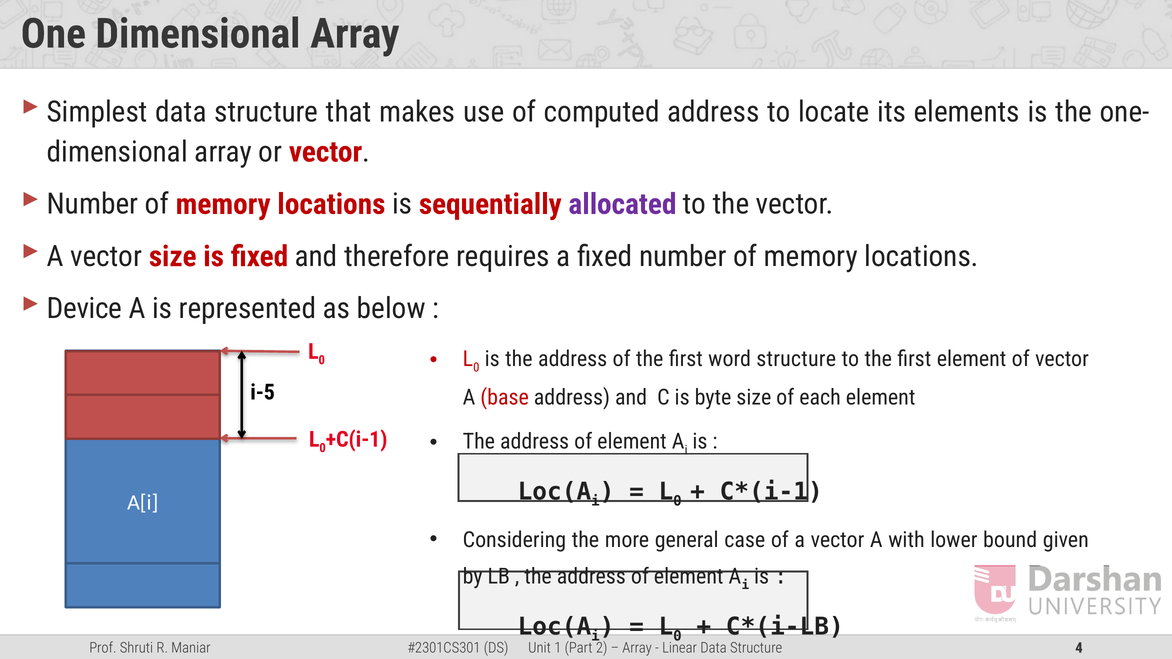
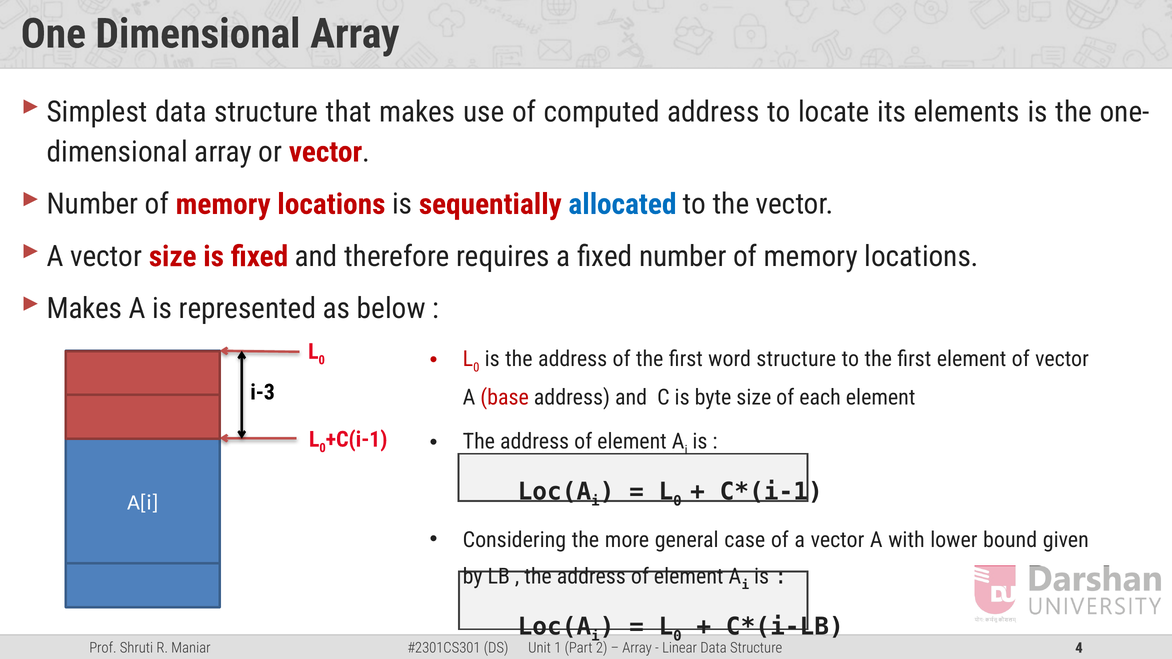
allocated colour: purple -> blue (622, 204)
Device: Device -> Makes (84, 309)
i-5: i-5 -> i-3 (263, 392)
